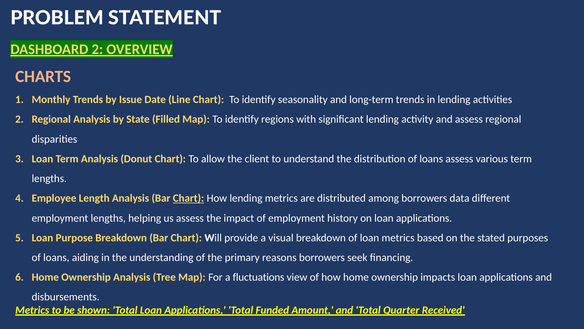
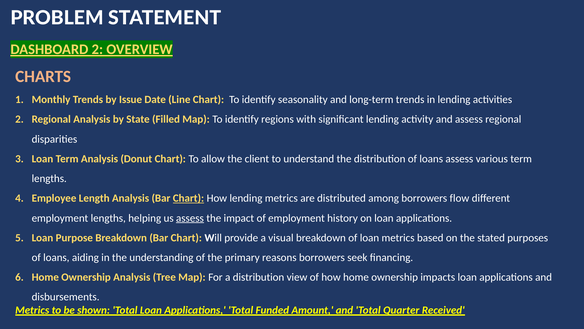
data: data -> flow (459, 198)
assess underline: none -> present (190, 218)
a fluctuations: fluctuations -> distribution (259, 277)
